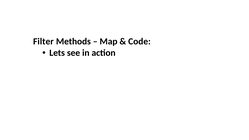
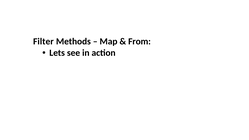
Code: Code -> From (139, 42)
